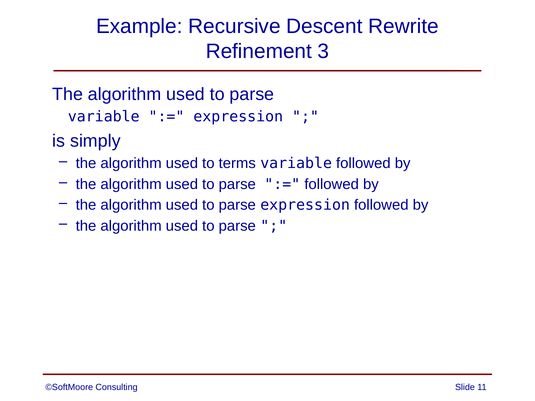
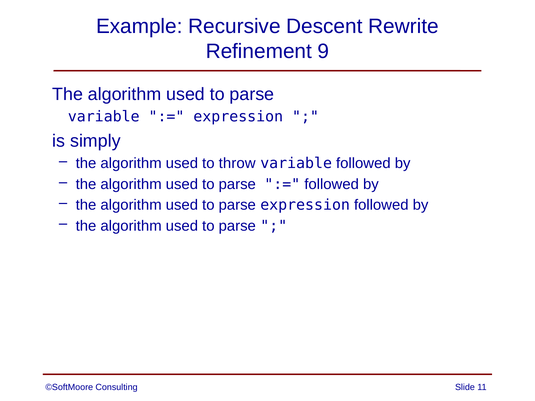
3: 3 -> 9 (323, 51)
terms: terms -> throw (237, 163)
